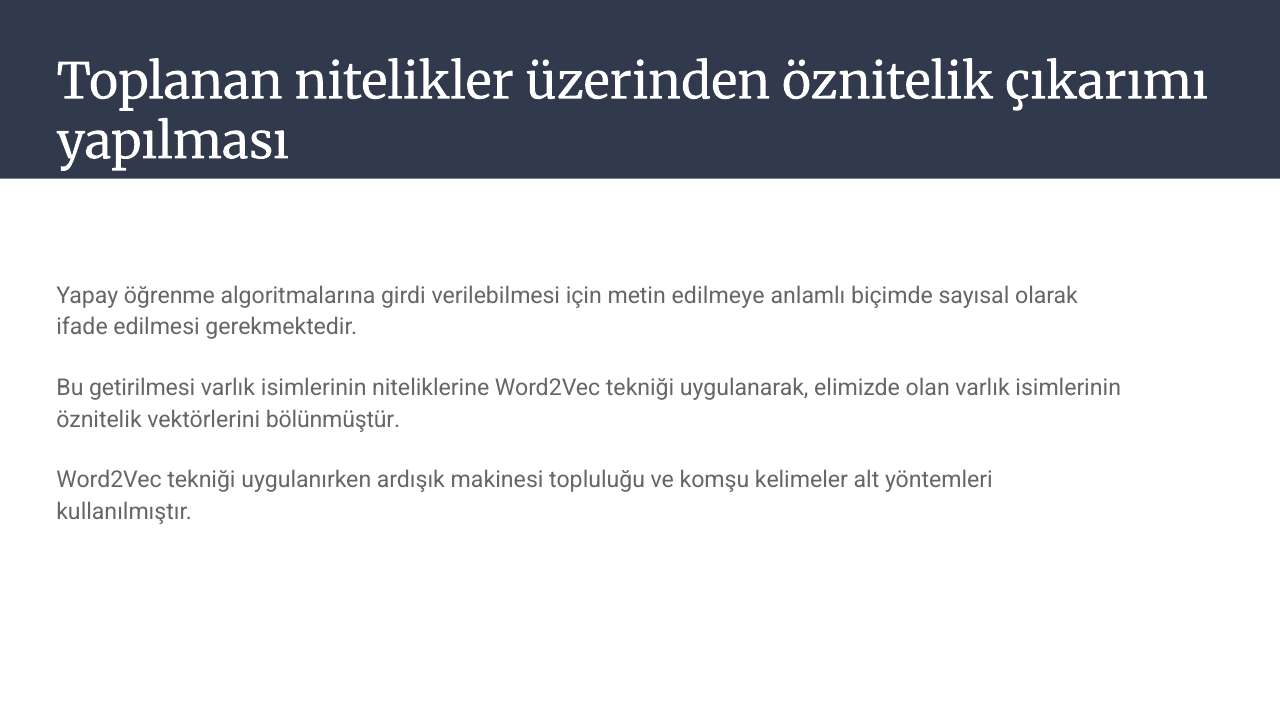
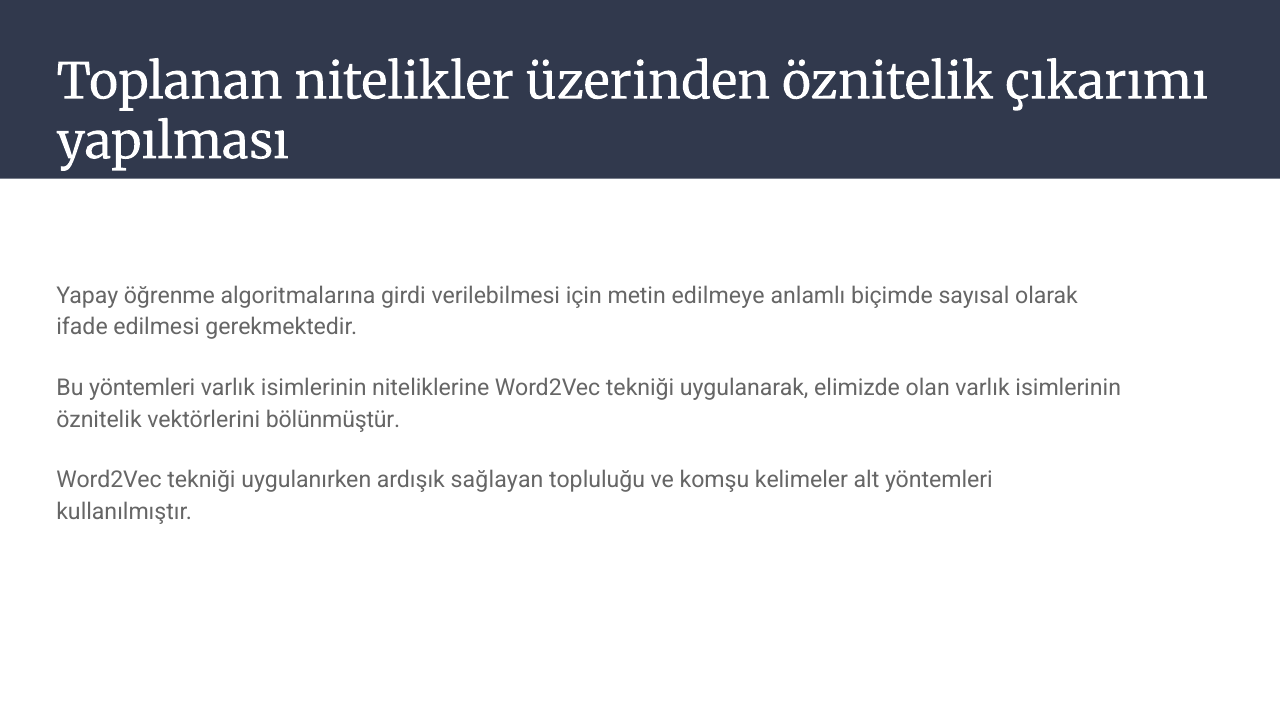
Bu getirilmesi: getirilmesi -> yöntemleri (142, 388)
makinesi: makinesi -> sağlayan (497, 480)
